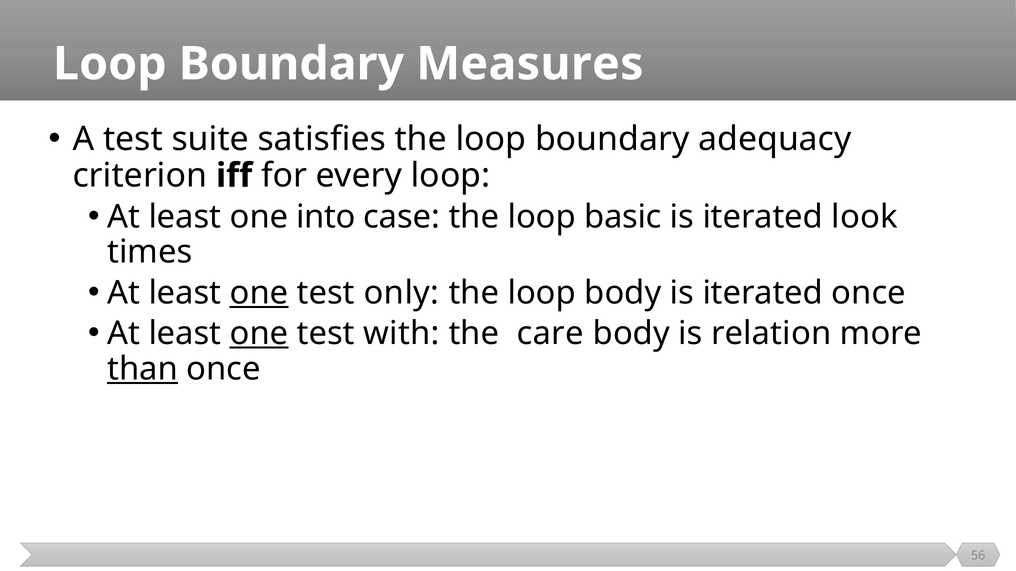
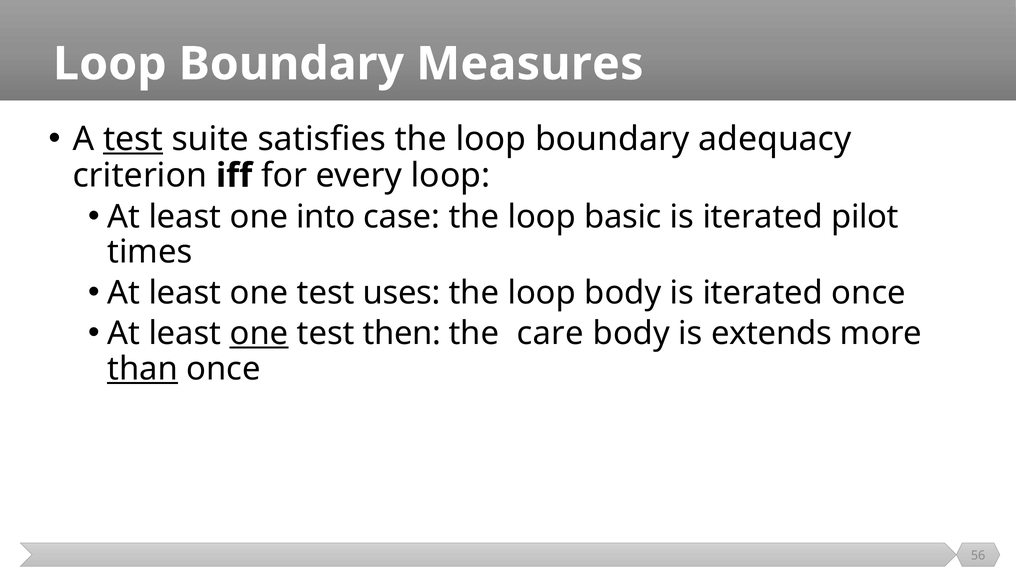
test underline: none -> present (133, 139)
look: look -> pilot (865, 217)
one underline: present -> none (259, 293)
only: only -> uses (402, 293)
with: with -> then (402, 334)
relation: relation -> extends (771, 334)
